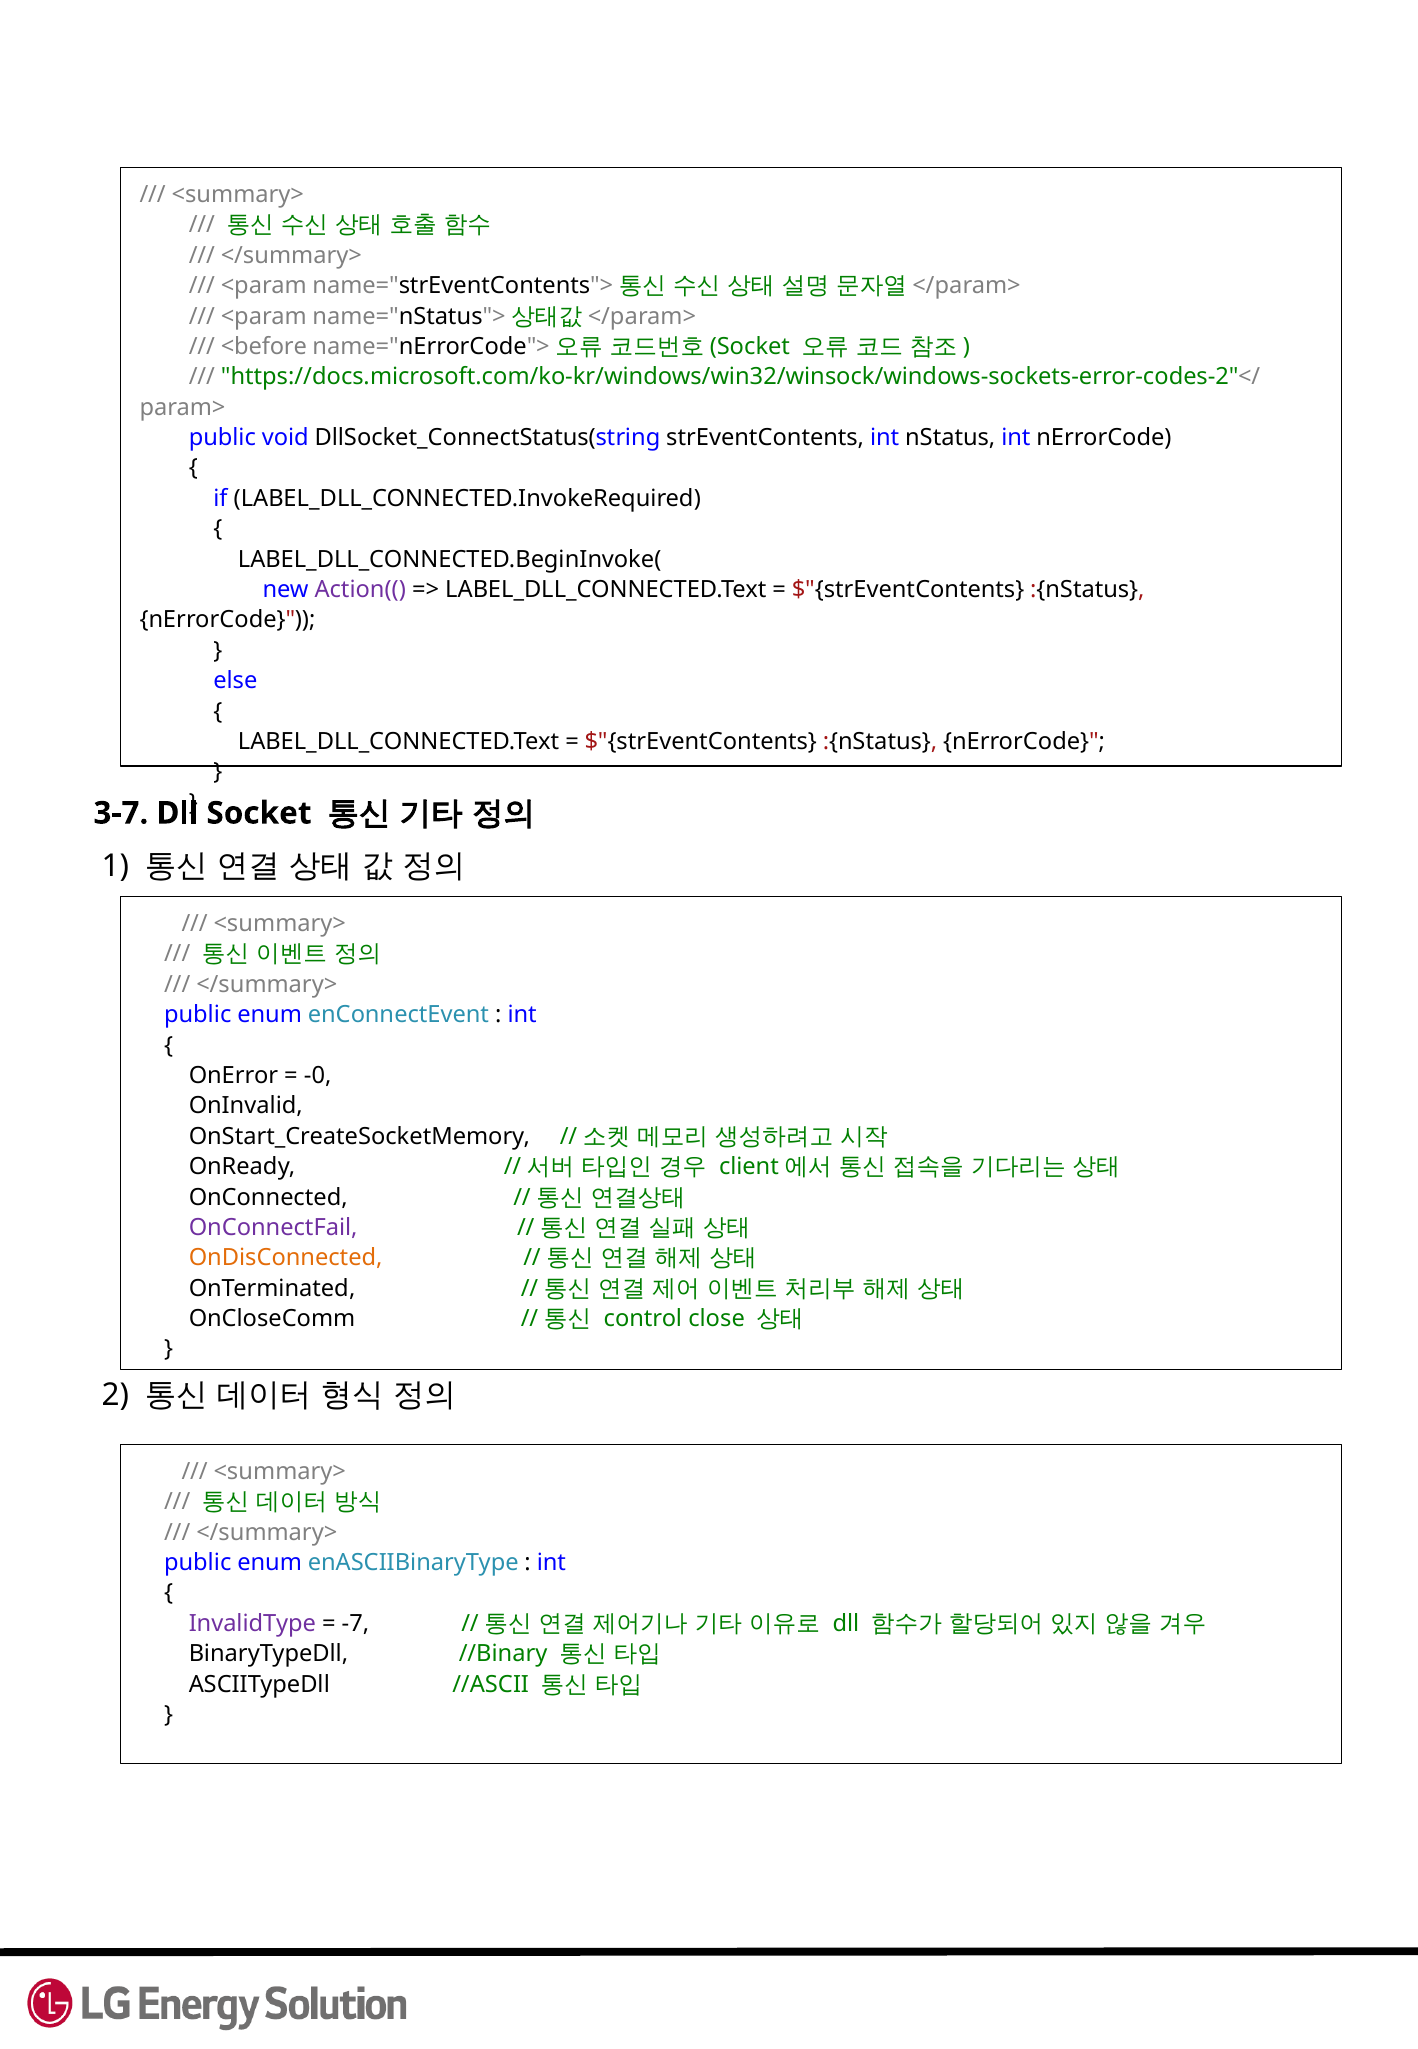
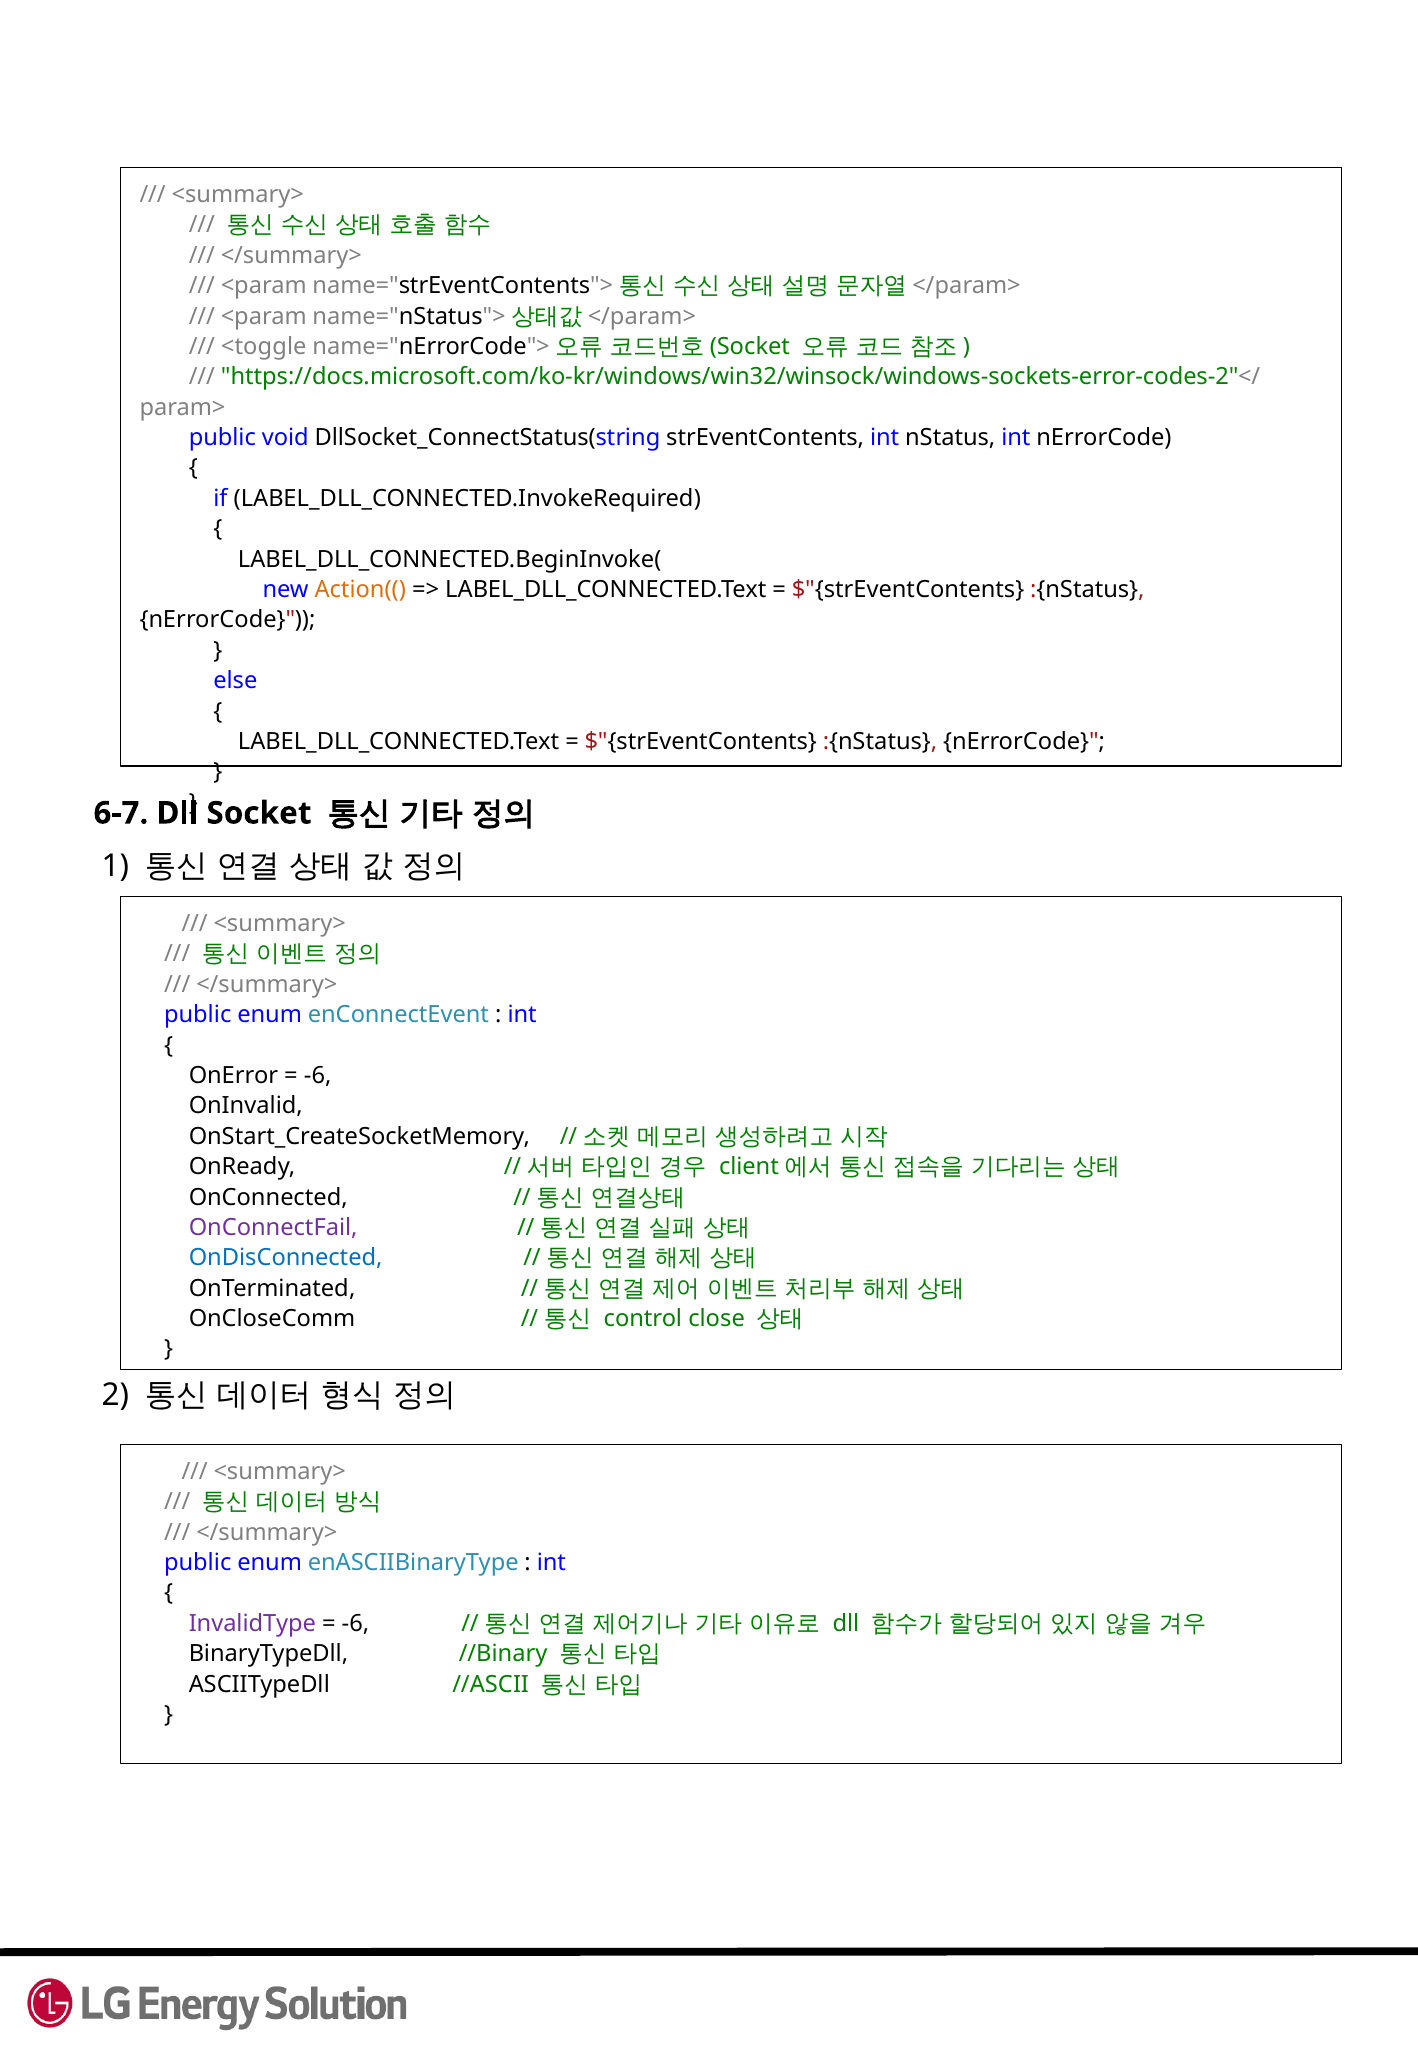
<before: <before -> <toggle (264, 347)
Action(( colour: purple -> orange (360, 589)
3-7: 3-7 -> 6-7 (121, 813)
-0: -0 -> -6 (318, 1075)
OnDisConnected colour: orange -> blue (286, 1258)
-7: -7 -> -6 (355, 1623)
